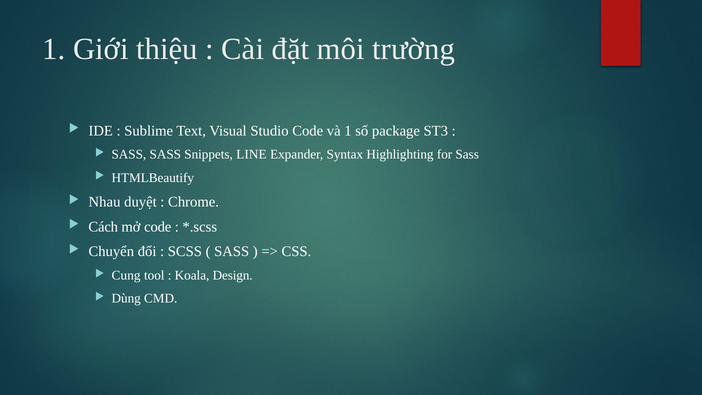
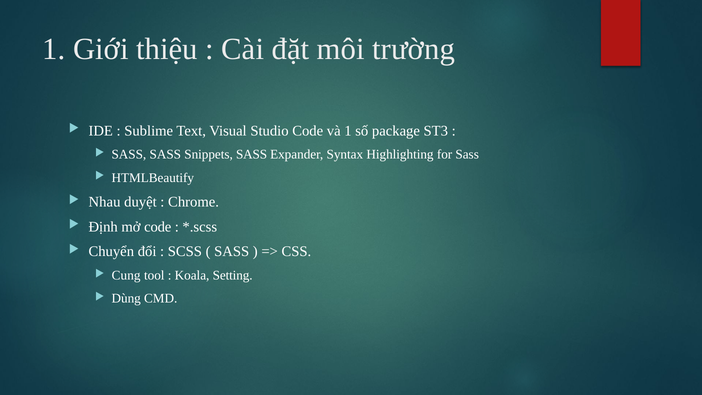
Snippets LINE: LINE -> SASS (252, 155)
Cách: Cách -> Định (103, 227)
Design: Design -> Setting (233, 275)
